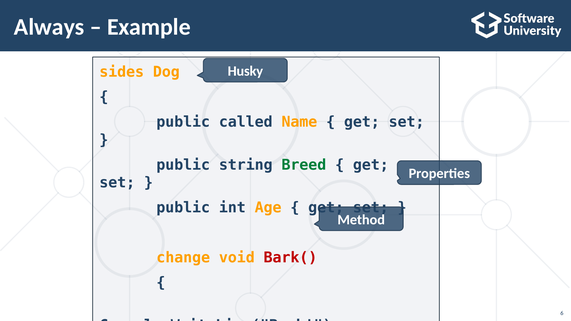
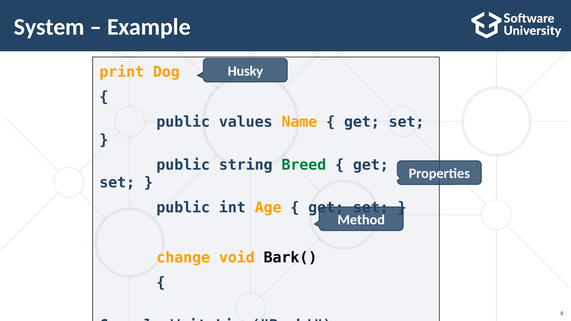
Always: Always -> System (49, 27)
sides: sides -> print (122, 72)
called: called -> values (246, 122)
Bark( colour: red -> black (290, 258)
